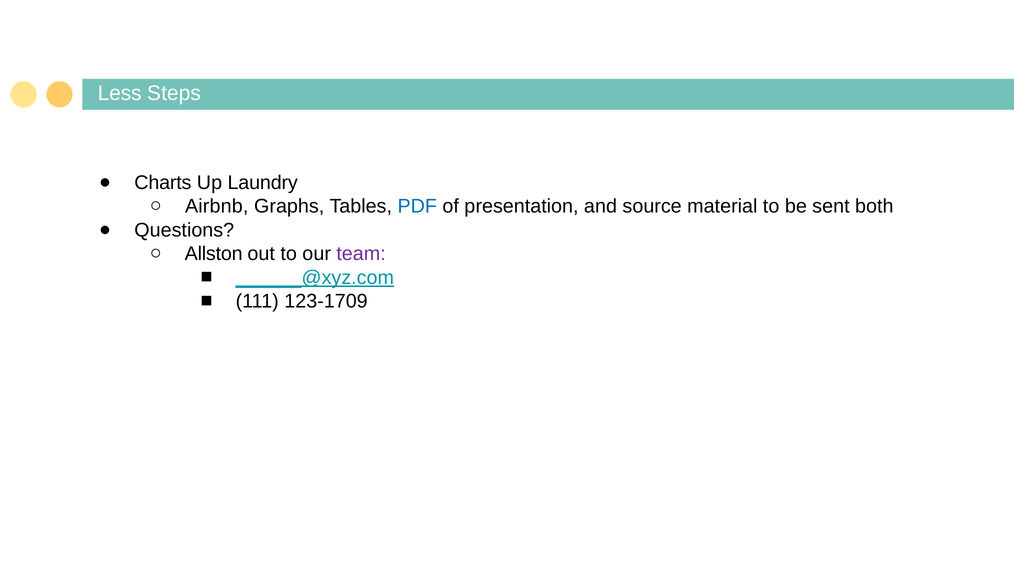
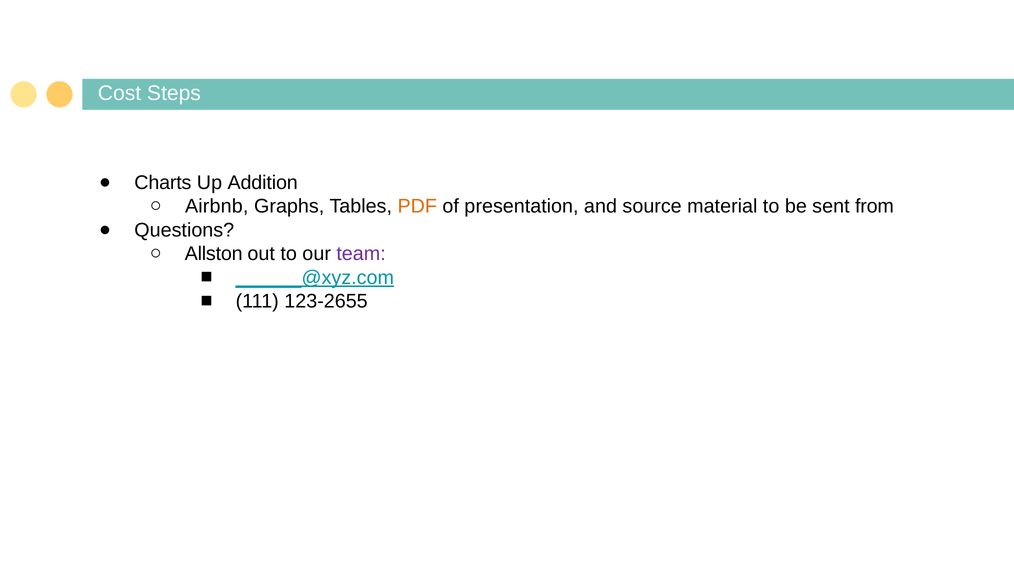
Less: Less -> Cost (120, 93)
Laundry: Laundry -> Addition (263, 183)
PDF colour: blue -> orange (417, 206)
both: both -> from (874, 206)
123-1709: 123-1709 -> 123-2655 (326, 301)
